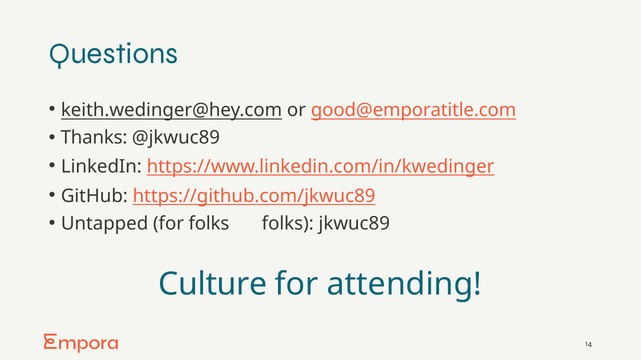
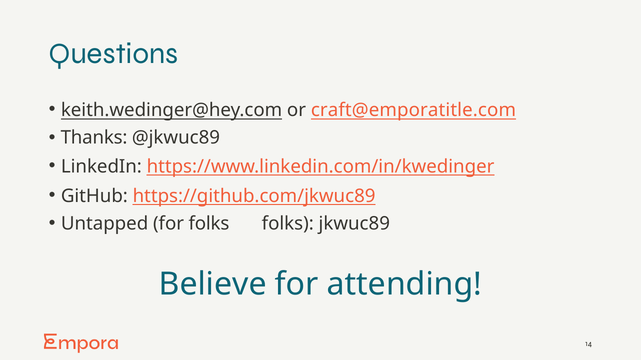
good@emporatitle.com: good@emporatitle.com -> craft@emporatitle.com (413, 110)
Culture: Culture -> Believe (213, 285)
